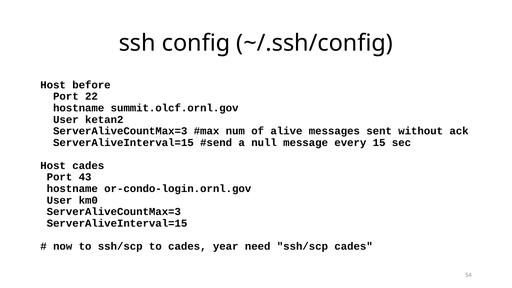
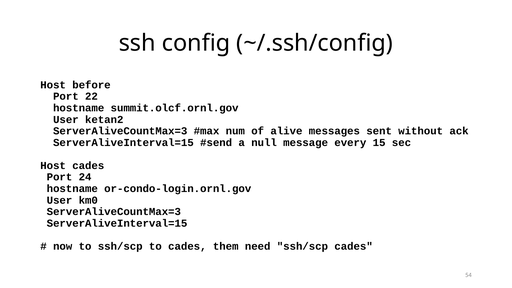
43: 43 -> 24 (85, 177)
year: year -> them (226, 246)
